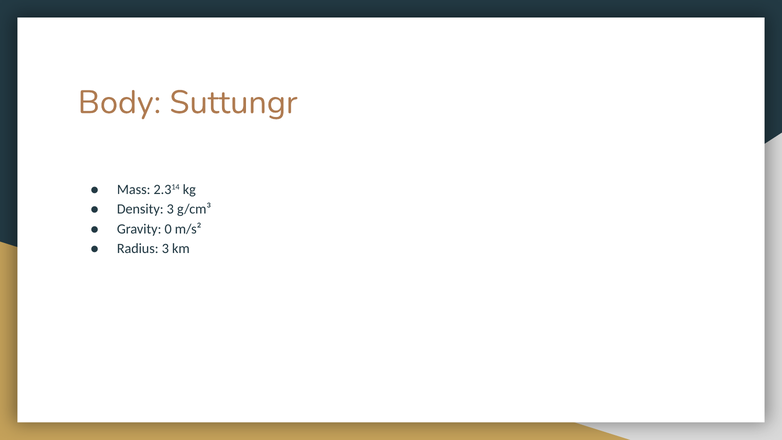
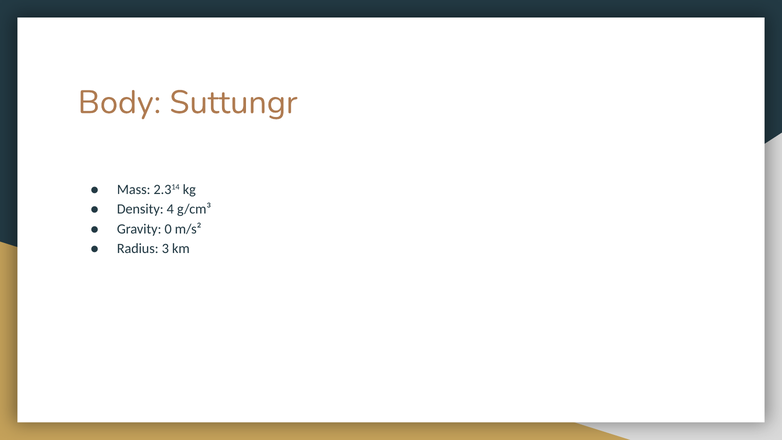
Density 3: 3 -> 4 (170, 209)
